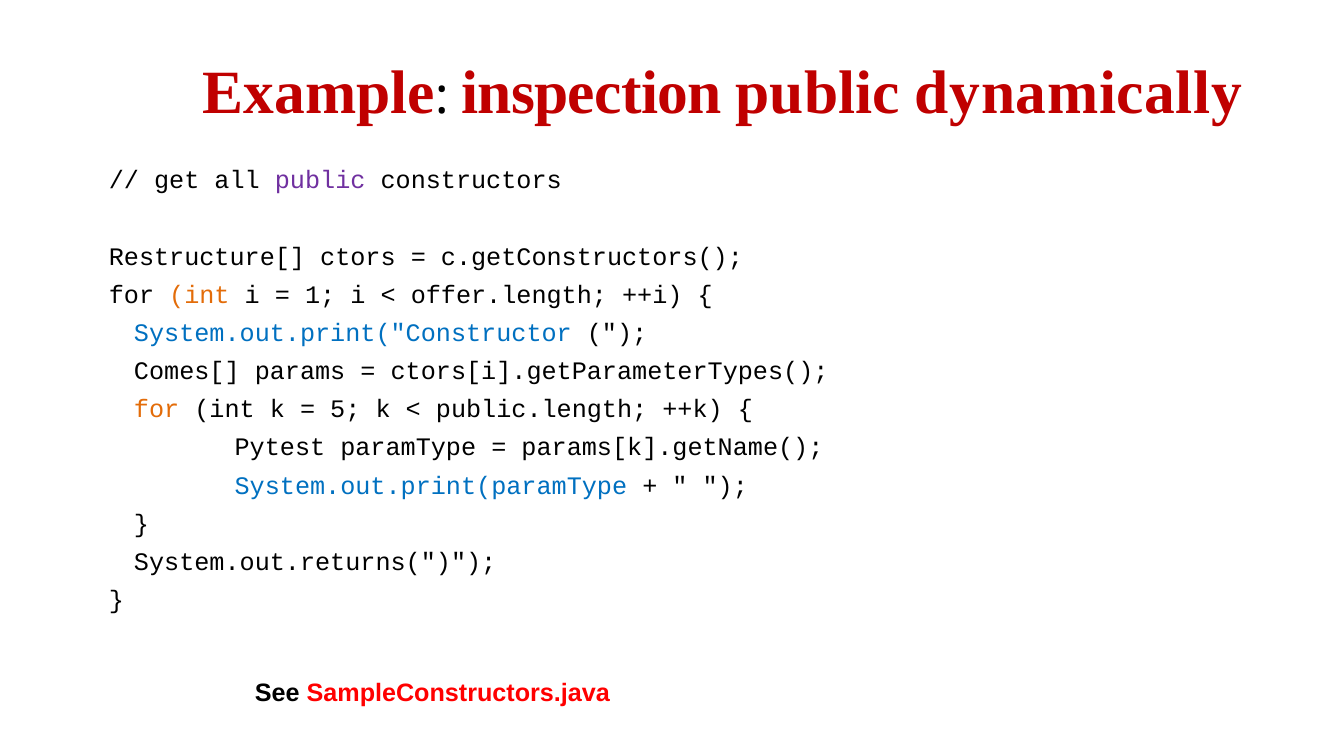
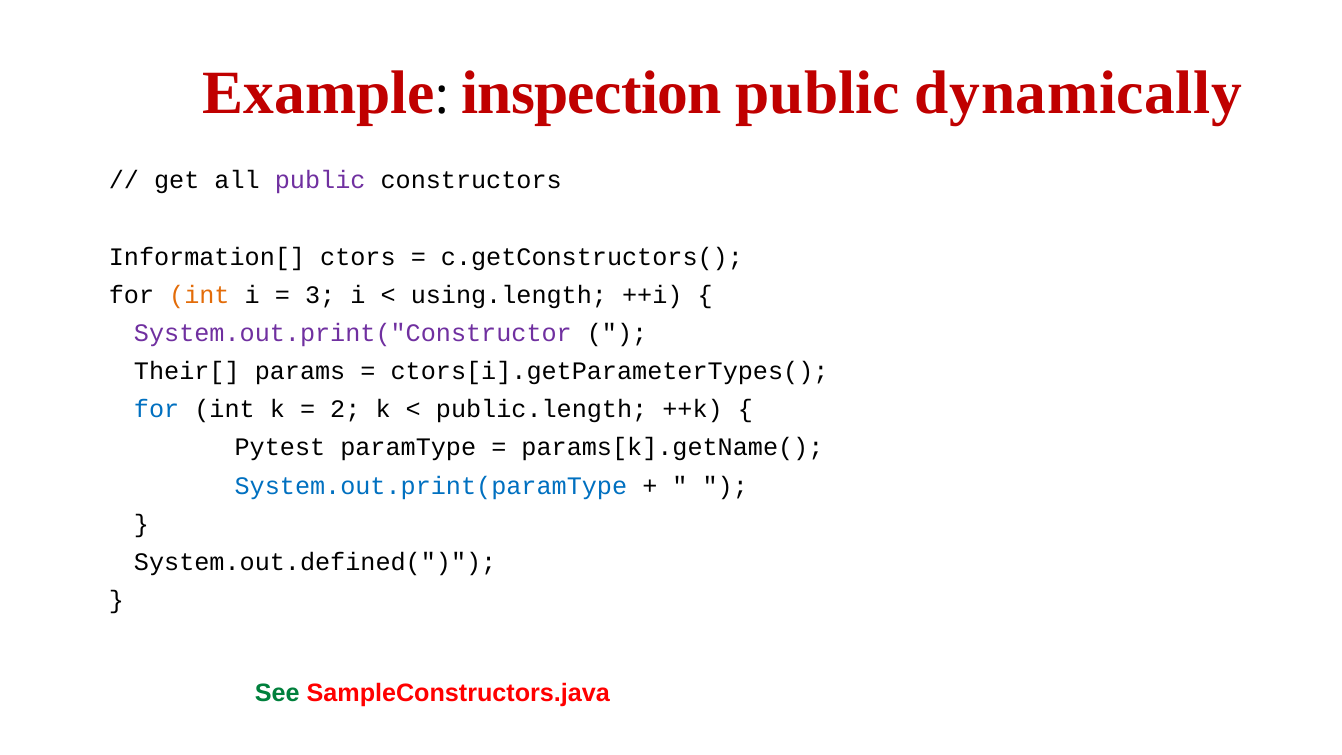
Restructure[: Restructure[ -> Information[ (207, 257)
1: 1 -> 3 (320, 295)
offer.length: offer.length -> using.length (509, 295)
System.out.print("Constructor colour: blue -> purple (353, 333)
Comes[: Comes[ -> Their[ (187, 371)
for colour: orange -> blue (157, 409)
5: 5 -> 2 (345, 409)
System.out.returns(: System.out.returns( -> System.out.defined( (315, 562)
See colour: black -> green (277, 693)
